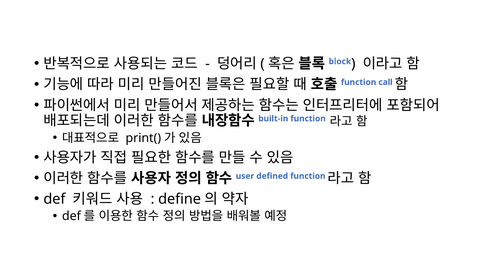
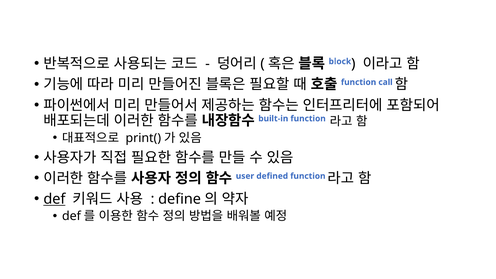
def underline: none -> present (54, 199)
